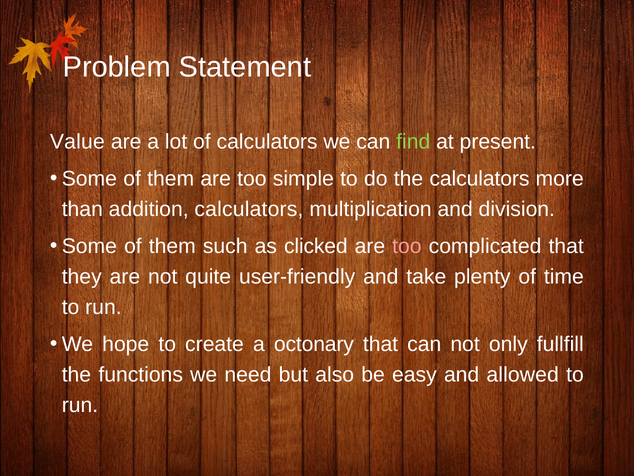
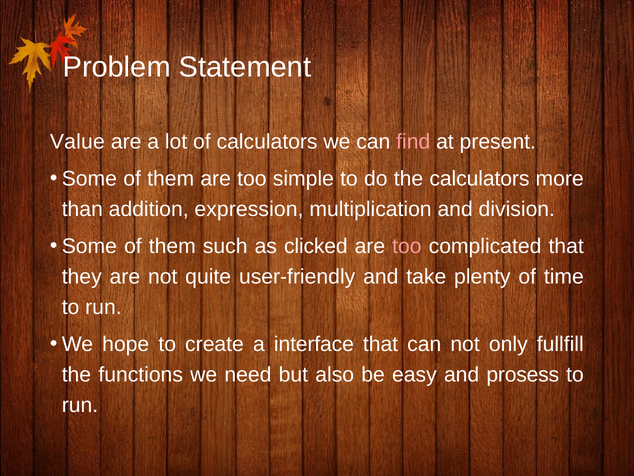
find colour: light green -> pink (413, 141)
addition calculators: calculators -> expression (249, 209)
octonary: octonary -> interface (314, 344)
allowed: allowed -> prosess (523, 374)
